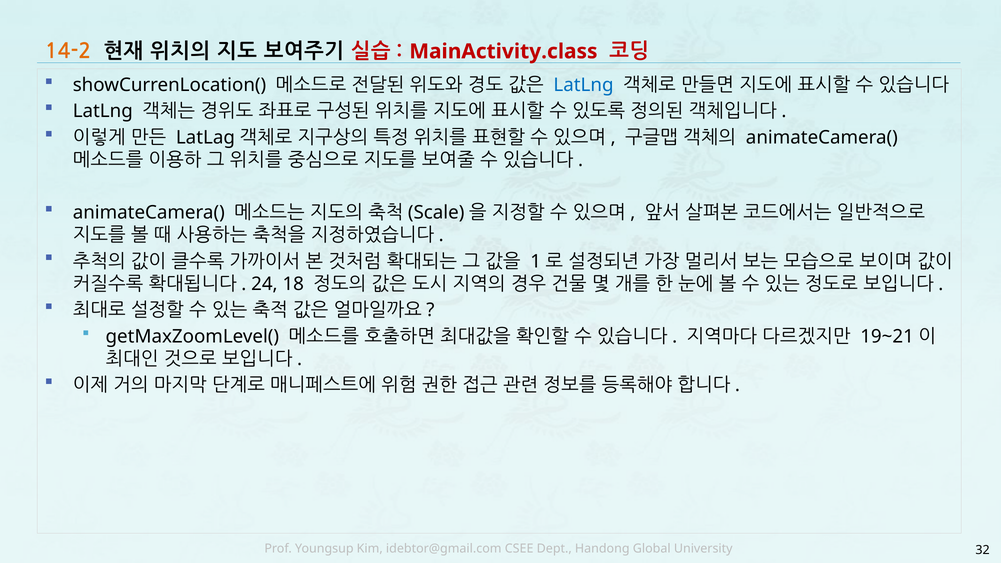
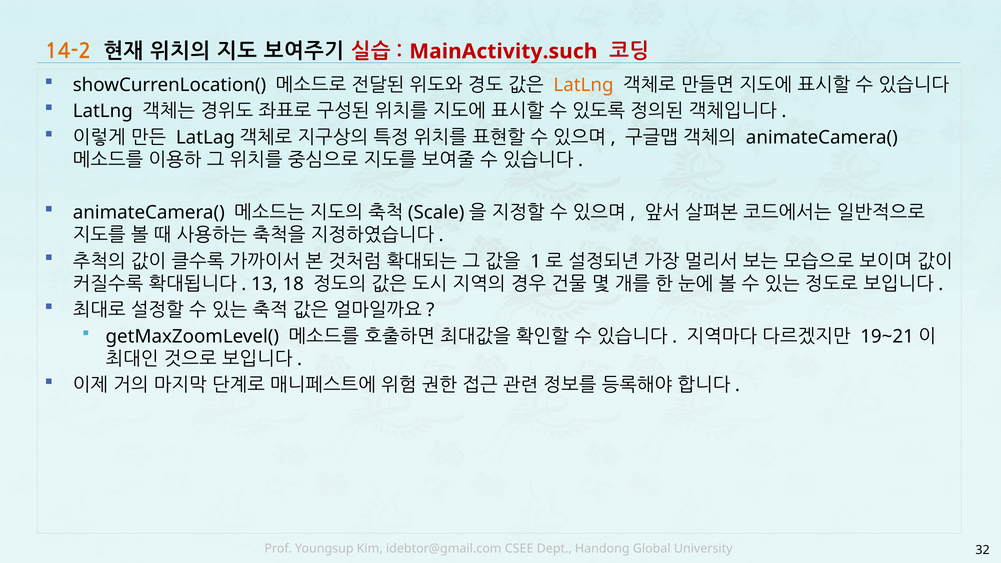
MainActivity.class: MainActivity.class -> MainActivity.such (503, 51)
LatLng colour: blue -> orange (584, 85)
24: 24 -> 13 (264, 284)
